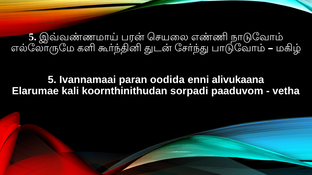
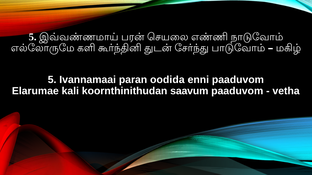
enni alivukaana: alivukaana -> paaduvom (238, 80)
sorpadi: sorpadi -> saavum (189, 91)
